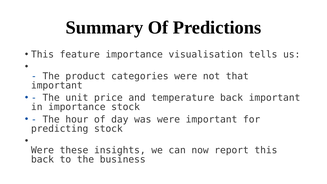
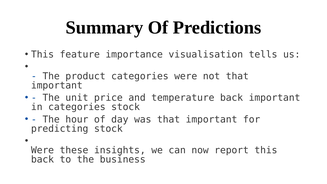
in importance: importance -> categories (77, 107)
was were: were -> that (169, 119)
